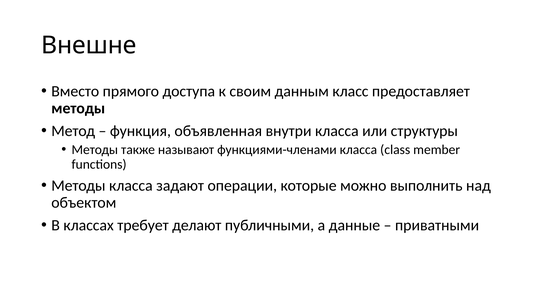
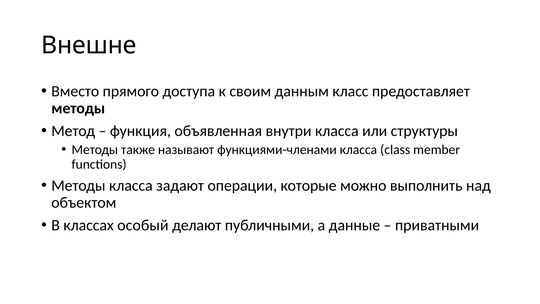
требует: требует -> особый (143, 225)
